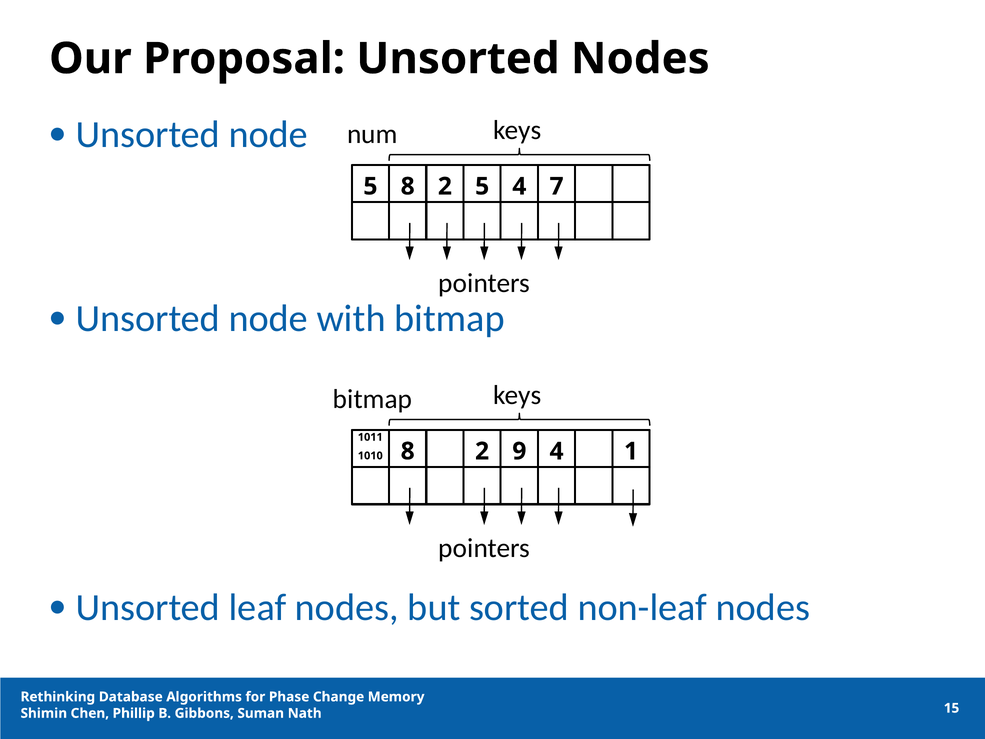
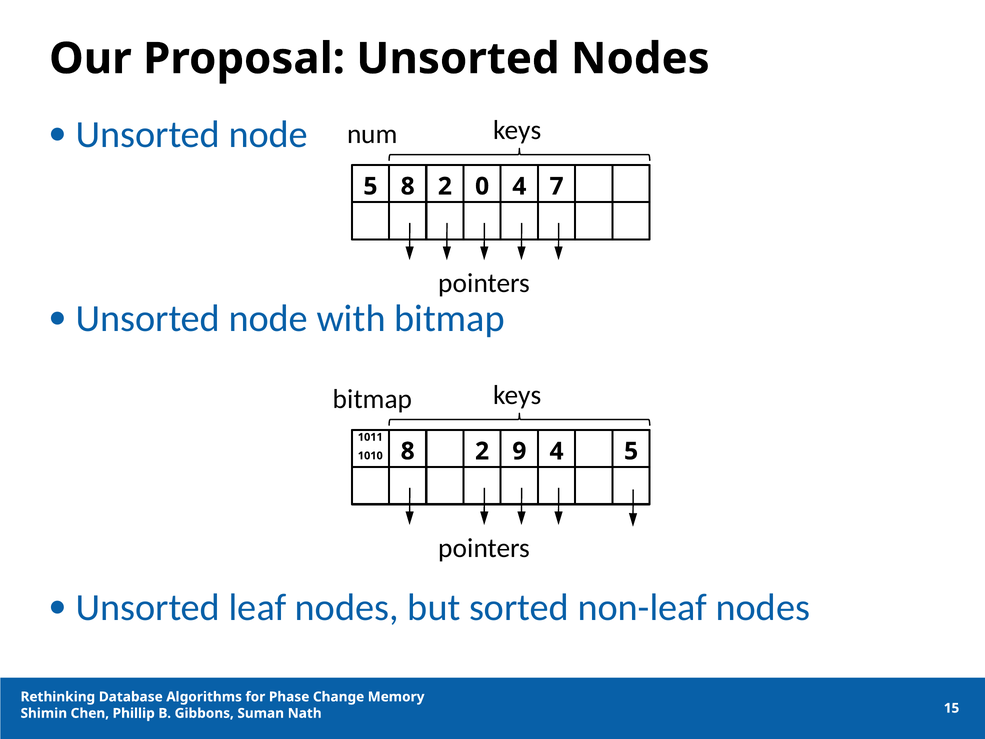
2 5: 5 -> 0 (482, 186)
4 1: 1 -> 5 (631, 451)
